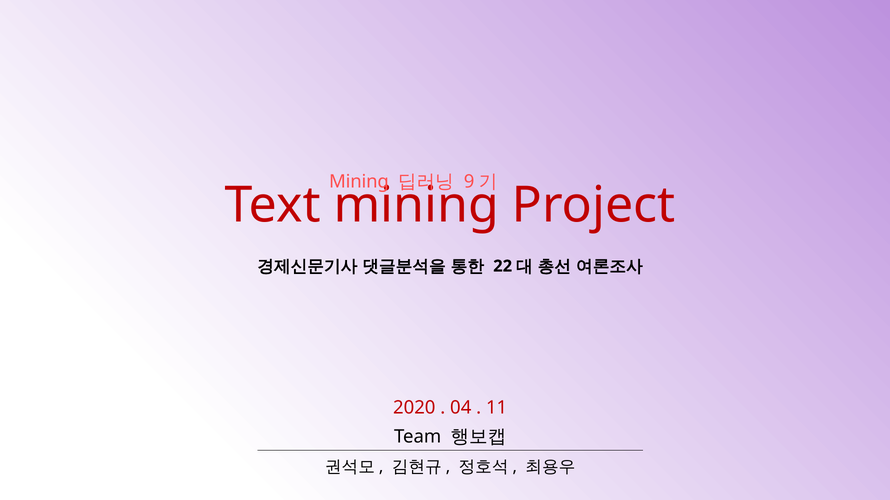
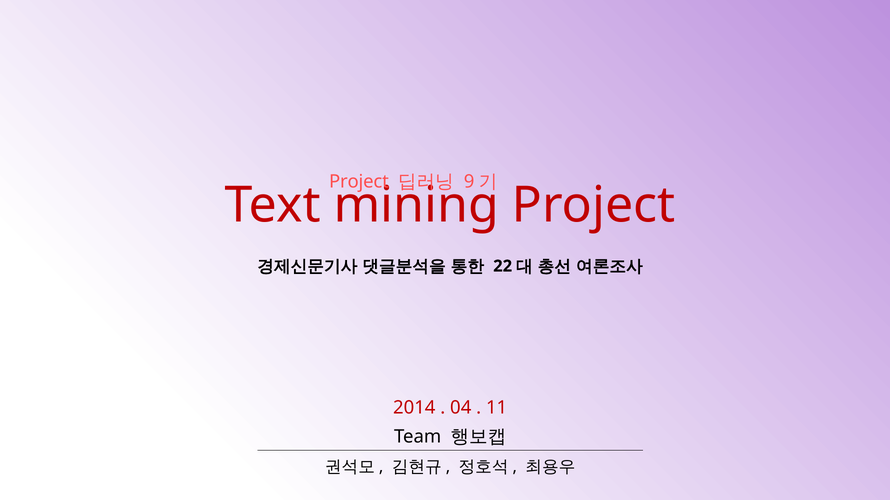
Mining: Mining -> Project (359, 182)
2020: 2020 -> 2014 (414, 408)
